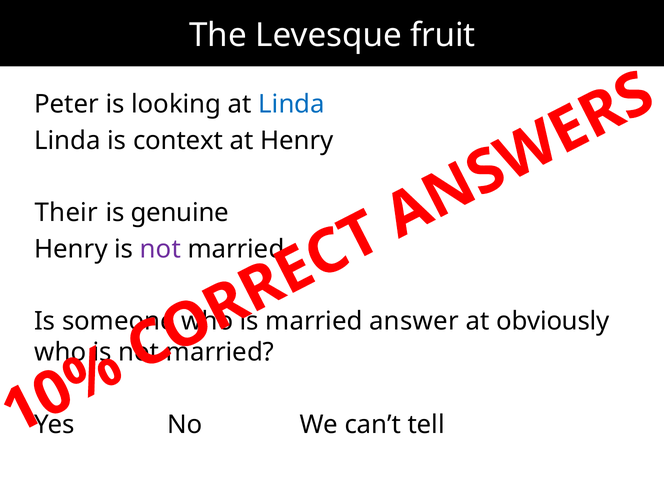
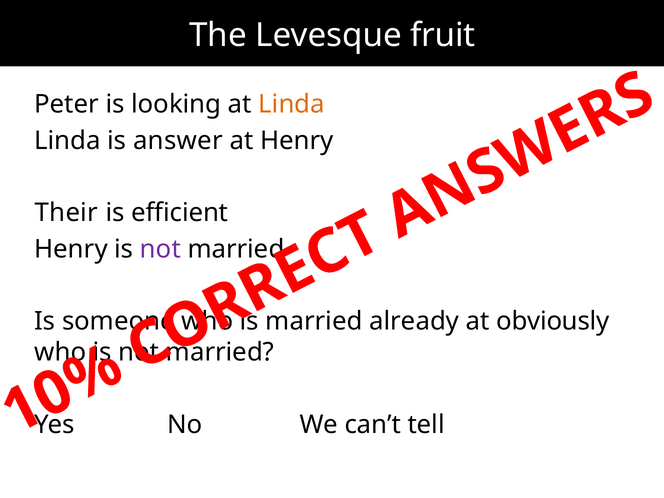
Linda colour: blue -> orange (292, 104)
context: context -> answer (178, 141)
genuine: genuine -> efficient (180, 213)
answer: answer -> already (414, 321)
